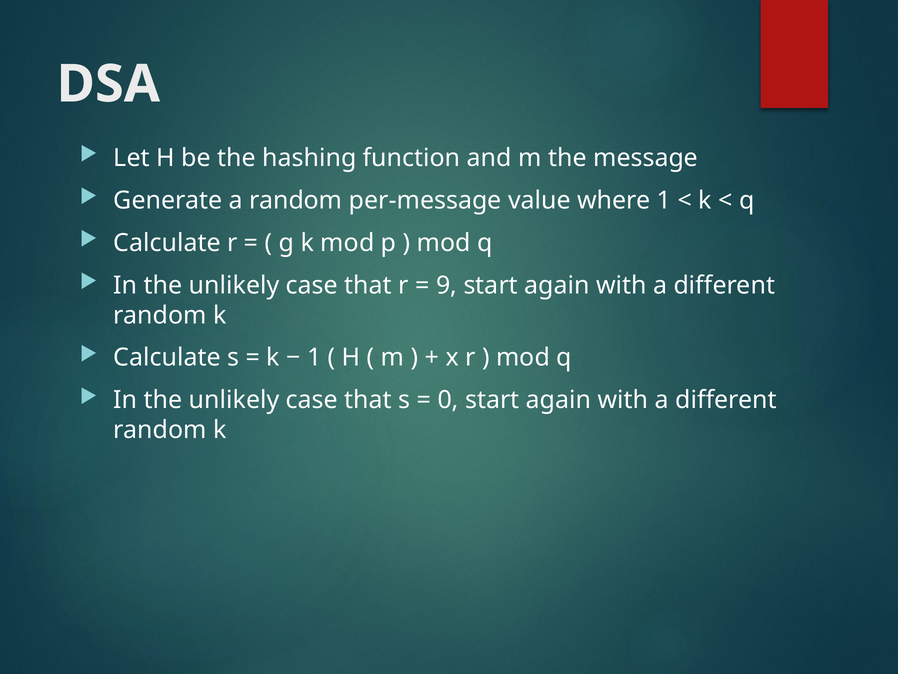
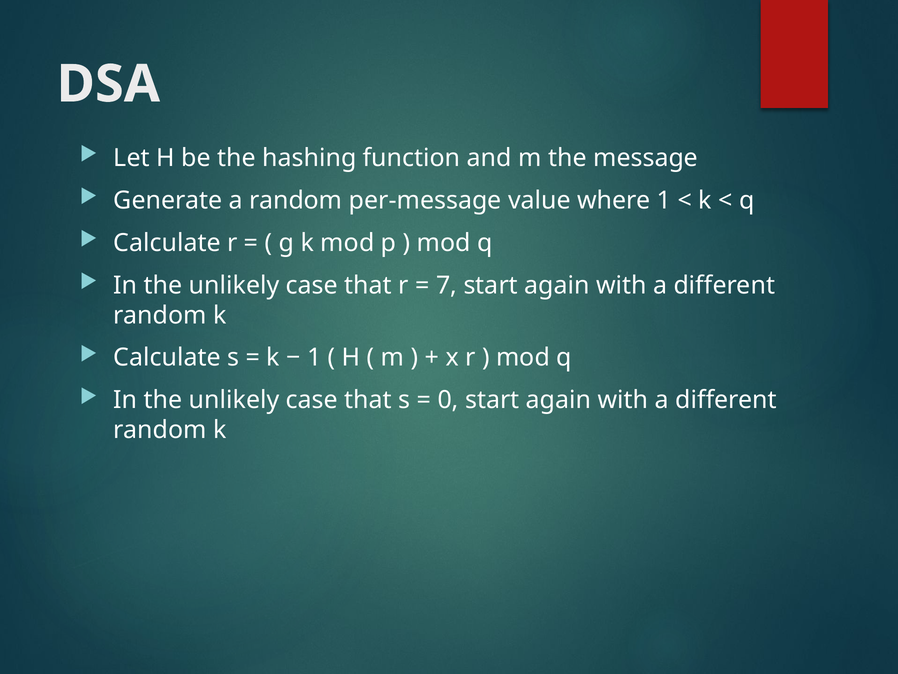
9: 9 -> 7 (446, 285)
